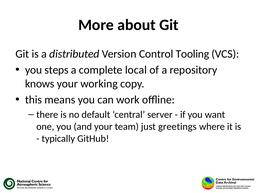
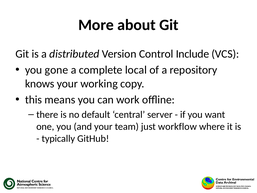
Tooling: Tooling -> Include (192, 54)
steps: steps -> gone (56, 70)
greetings: greetings -> workflow (177, 126)
